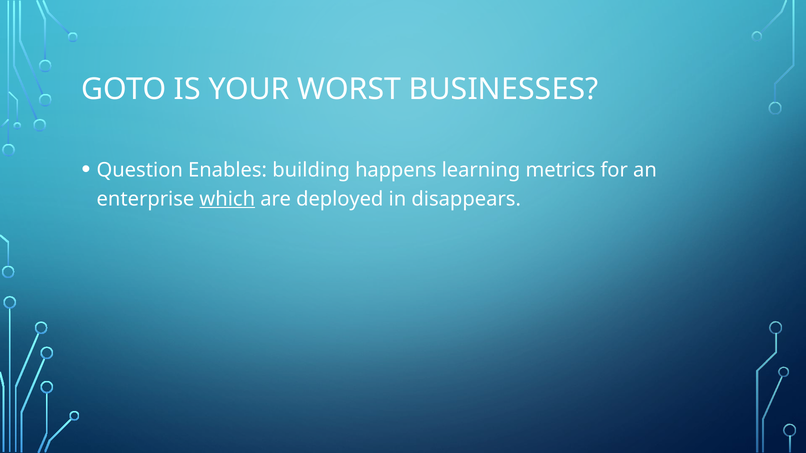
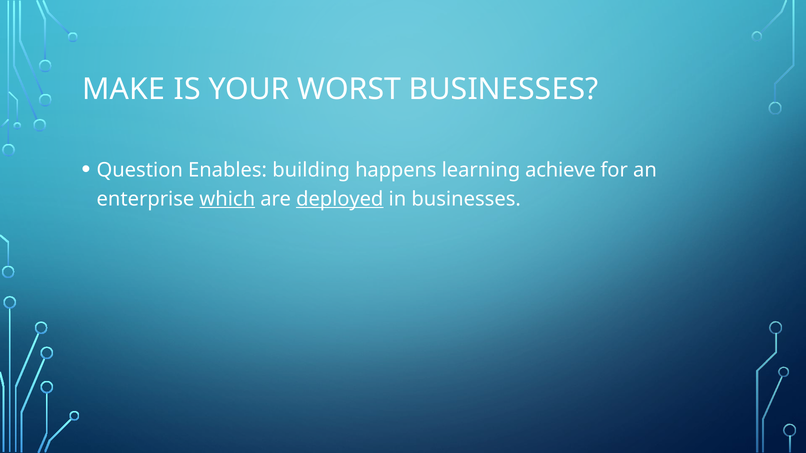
GOTO: GOTO -> MAKE (124, 90)
metrics: metrics -> achieve (560, 170)
deployed underline: none -> present (340, 199)
in disappears: disappears -> businesses (466, 199)
